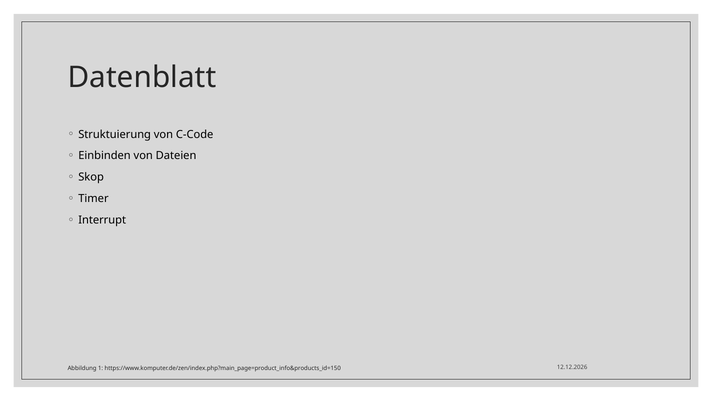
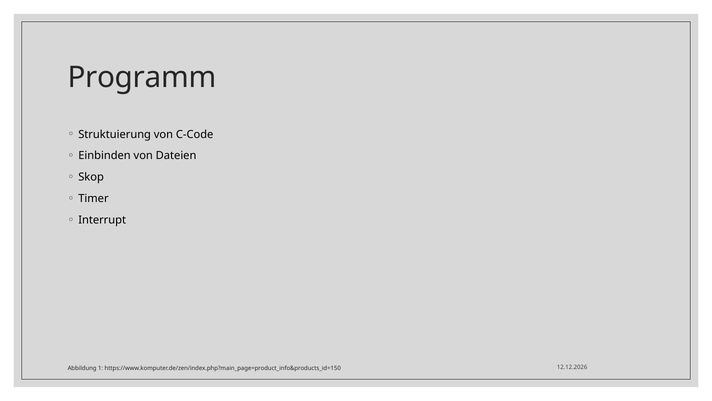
Datenblatt: Datenblatt -> Programm (142, 77)
